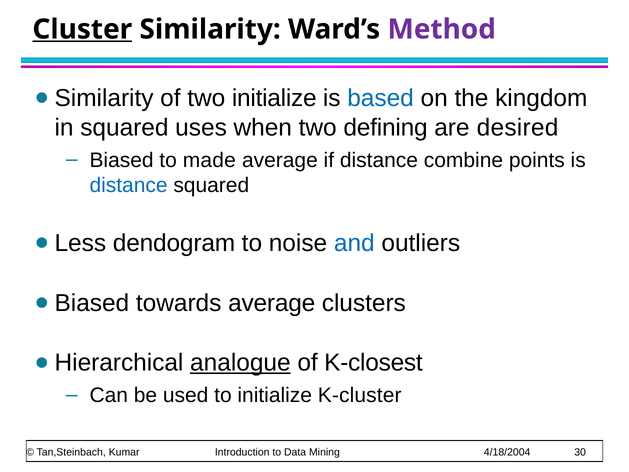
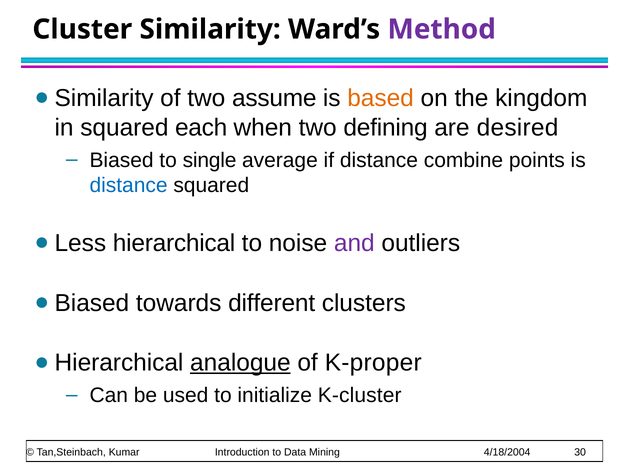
Cluster underline: present -> none (82, 29)
two initialize: initialize -> assume (274, 98)
based colour: blue -> orange (381, 98)
uses: uses -> each (201, 127)
made: made -> single (210, 160)
dendogram: dendogram -> hierarchical (174, 243)
and colour: blue -> purple (354, 243)
towards average: average -> different (272, 303)
K-closest: K-closest -> K-proper (373, 363)
